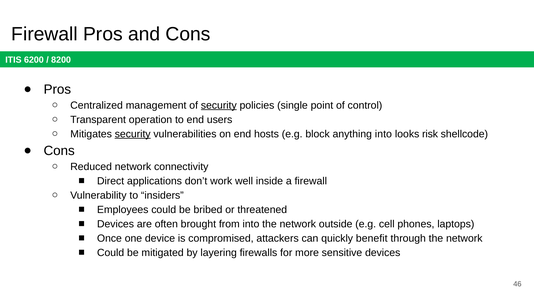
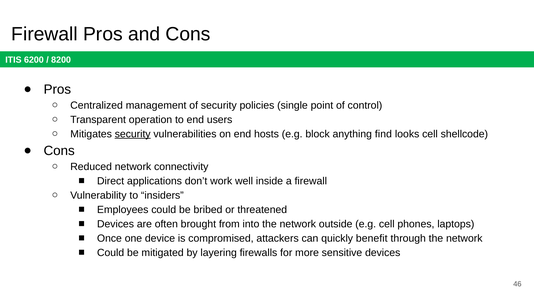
security underline: present -> none (219, 105)
anything into: into -> find (383, 134)
looks risk: risk -> cell (430, 134)
